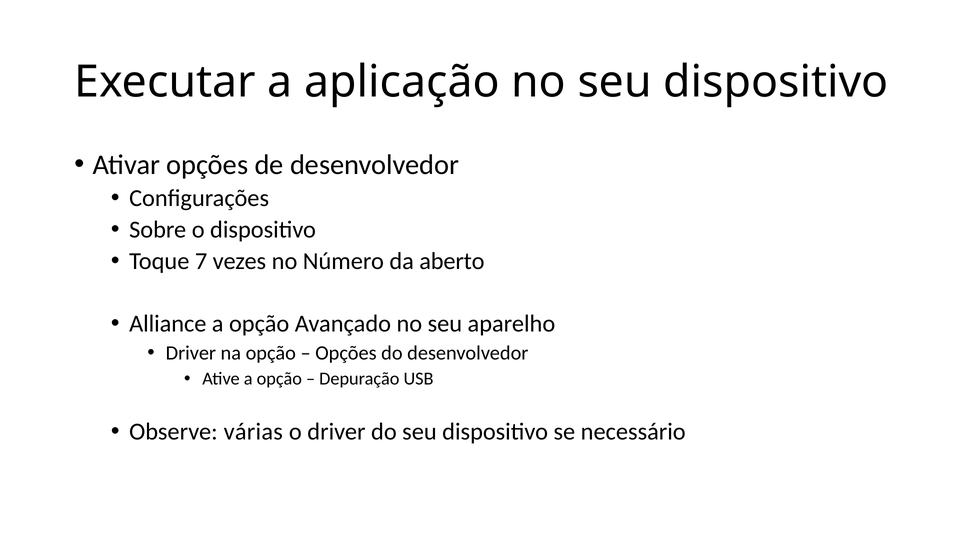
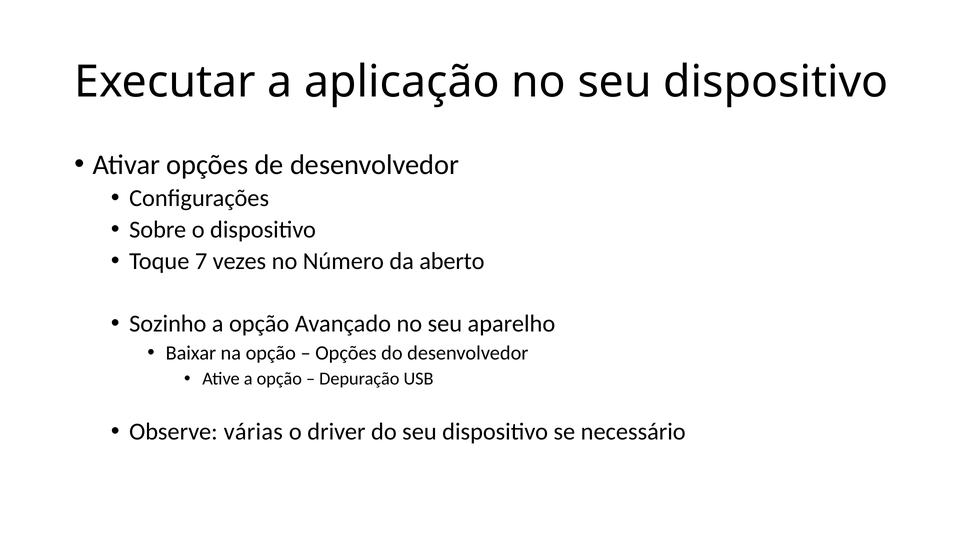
Alliance: Alliance -> Sozinho (168, 324)
Driver: Driver -> Baixar (191, 353)
